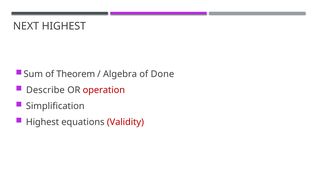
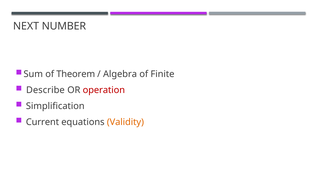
NEXT HIGHEST: HIGHEST -> NUMBER (64, 26)
Done: Done -> Finite (162, 74)
Highest: Highest -> Current (42, 122)
Validity colour: red -> orange (125, 122)
